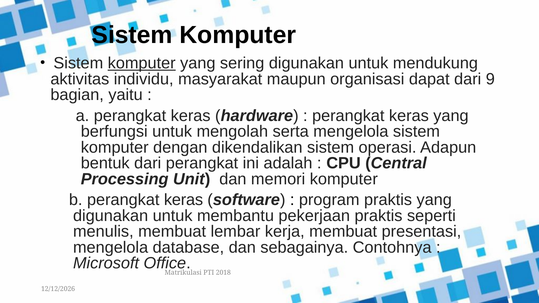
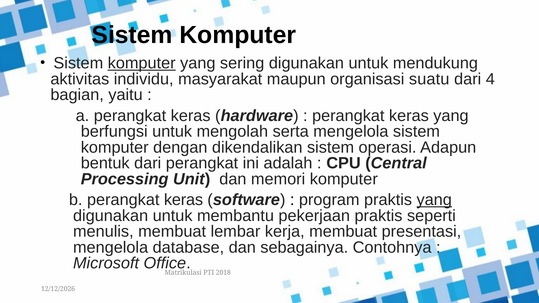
dapat: dapat -> suatu (429, 79)
9: 9 -> 4 (490, 79)
yang underline: none -> present (434, 200)
